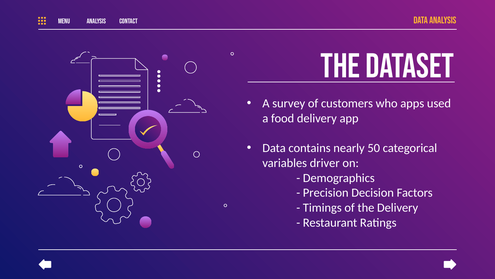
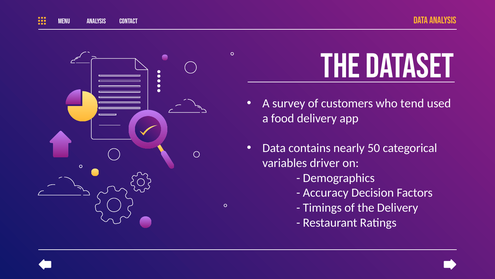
apps: apps -> tend (412, 103)
Precision: Precision -> Accuracy (326, 192)
